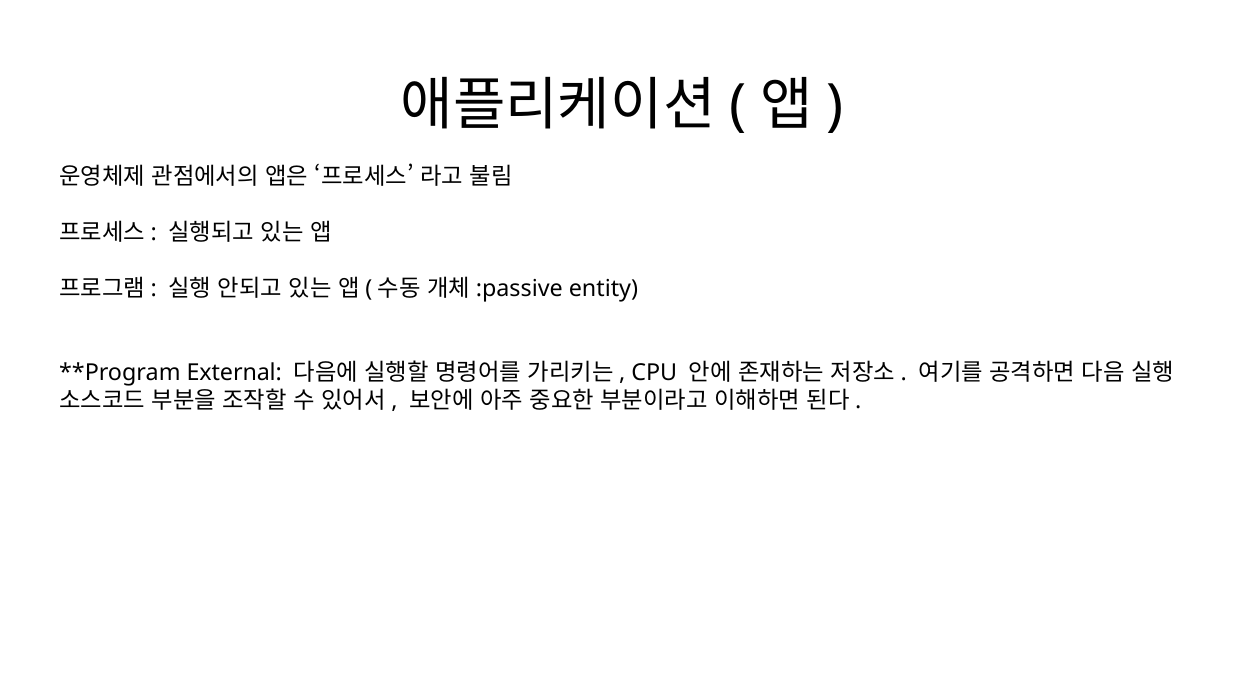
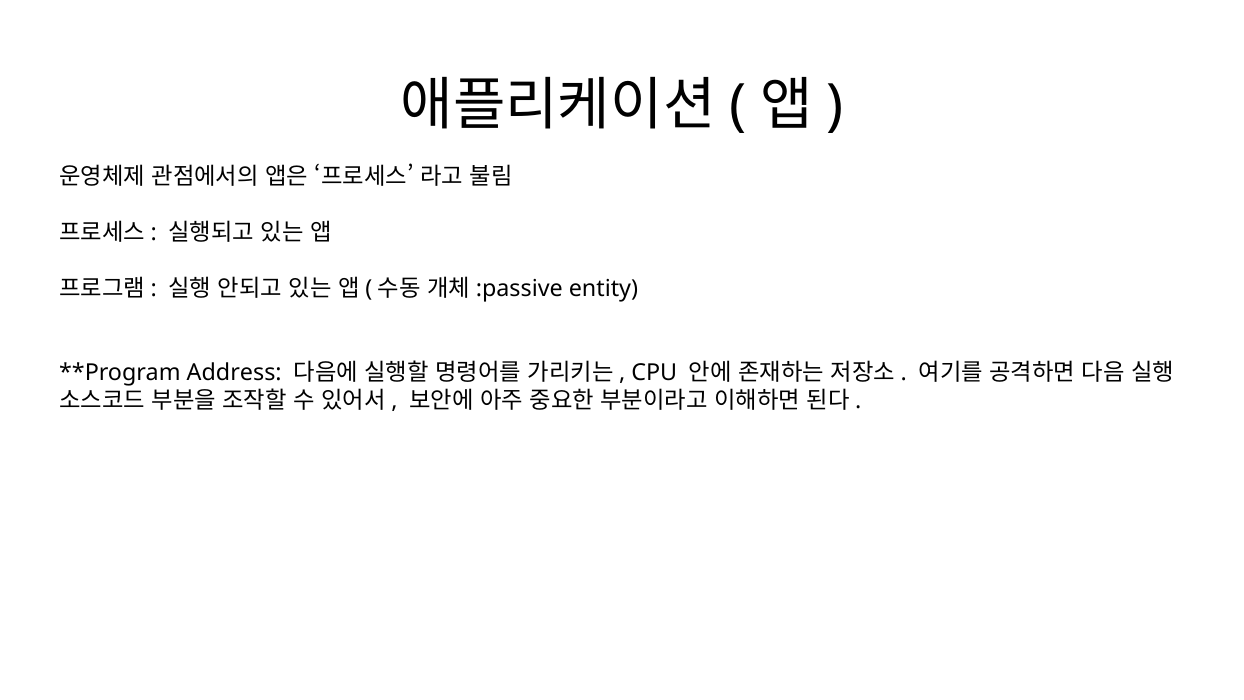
External: External -> Address (234, 372)
